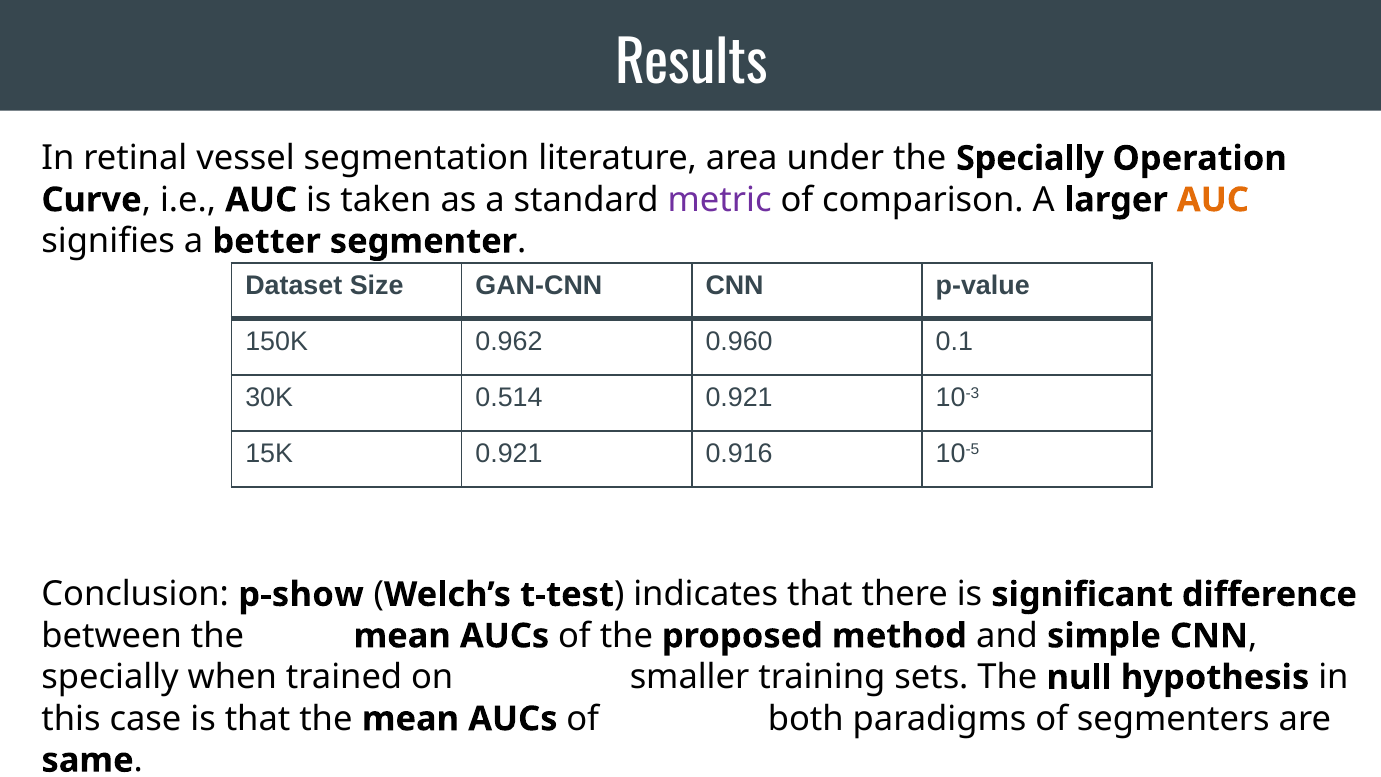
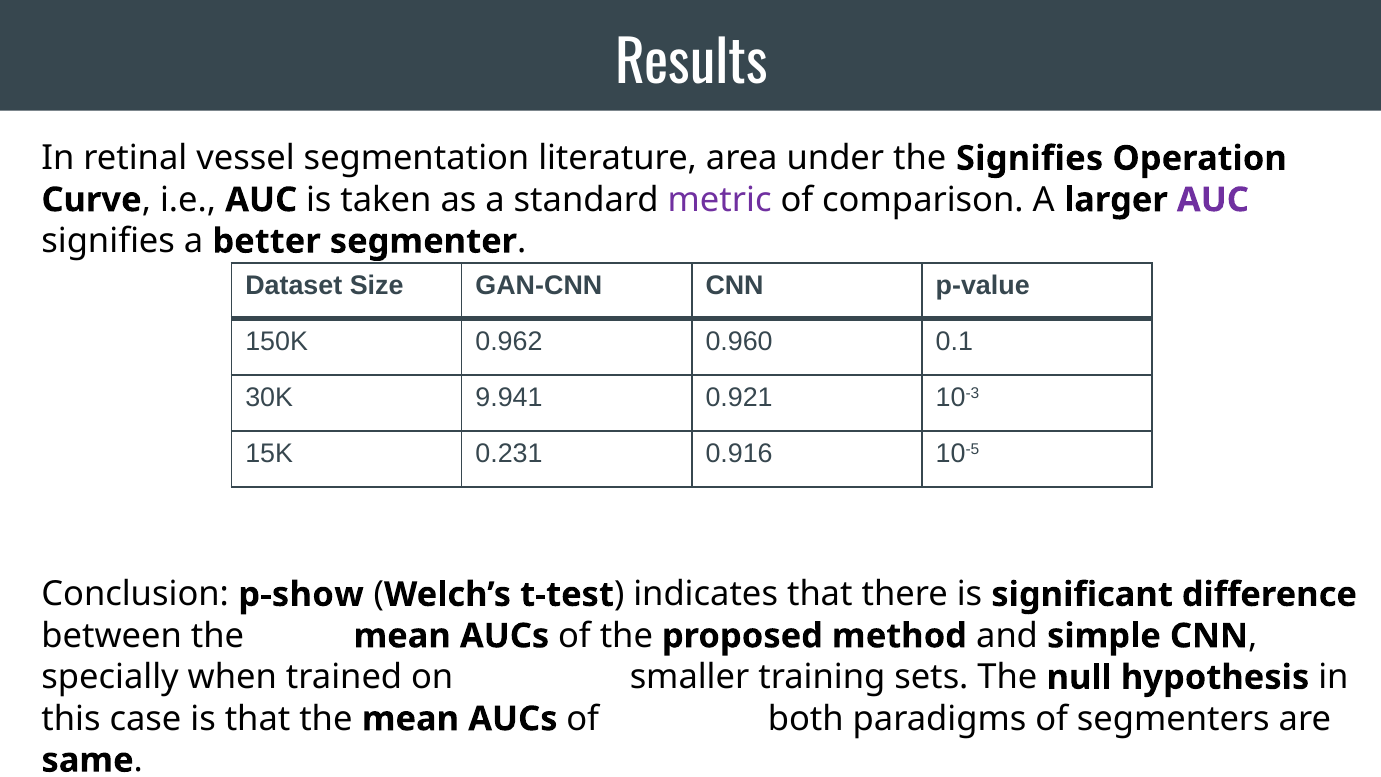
the Specially: Specially -> Signifies (1030, 158)
AUC colour: orange -> purple (1213, 200)
0.514: 0.514 -> 9.941 (509, 397)
15K 0.921: 0.921 -> 0.231 (509, 453)
